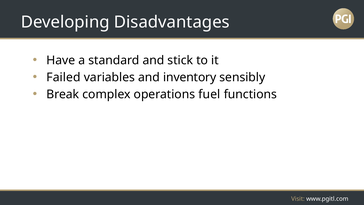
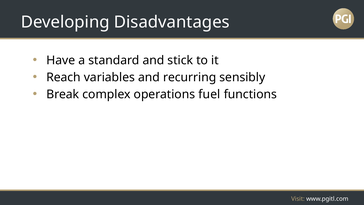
Failed: Failed -> Reach (64, 77)
inventory: inventory -> recurring (190, 77)
